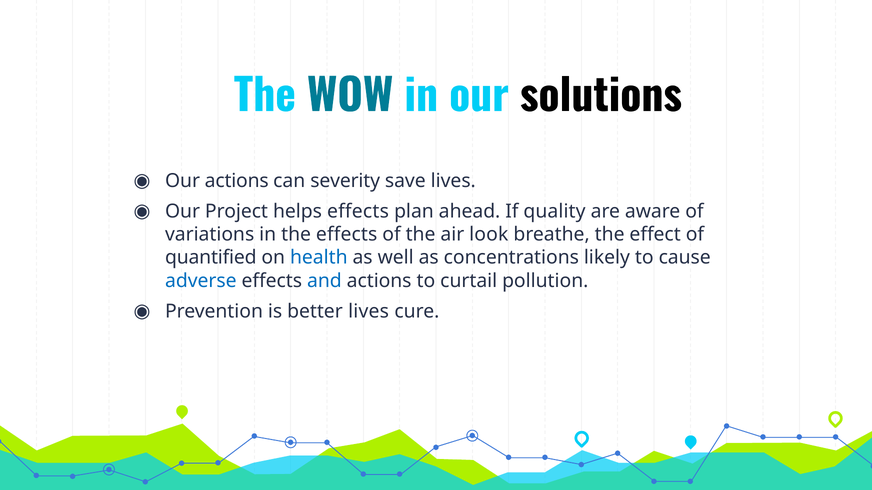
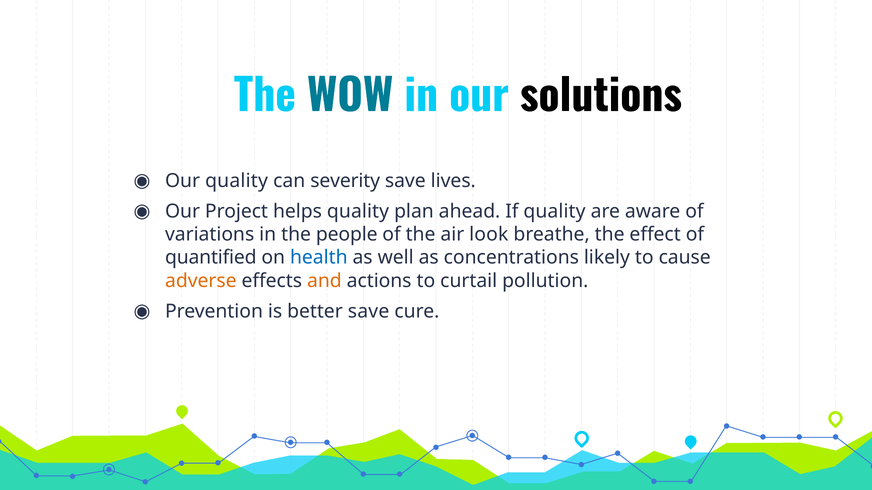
Our actions: actions -> quality (237, 181)
helps effects: effects -> quality (358, 211)
the effects: effects -> people (347, 235)
adverse colour: blue -> orange (201, 281)
and colour: blue -> orange (324, 281)
better lives: lives -> save (369, 312)
